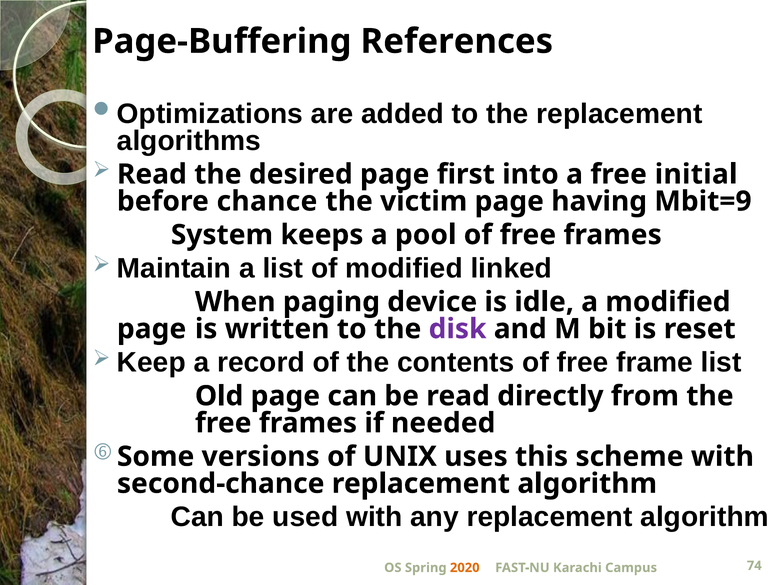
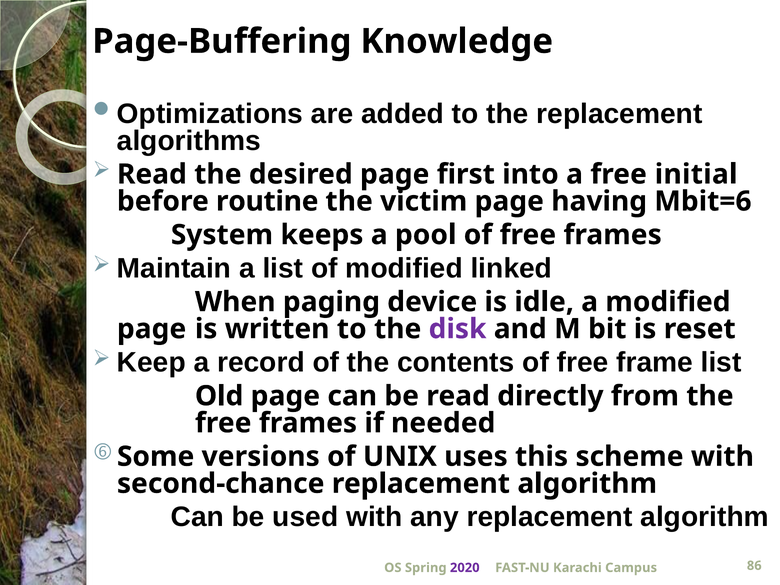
References: References -> Knowledge (457, 41)
chance: chance -> routine (267, 201)
Mbit=9: Mbit=9 -> Mbit=6 (703, 201)
2020 colour: orange -> purple (465, 568)
74: 74 -> 86 (754, 566)
